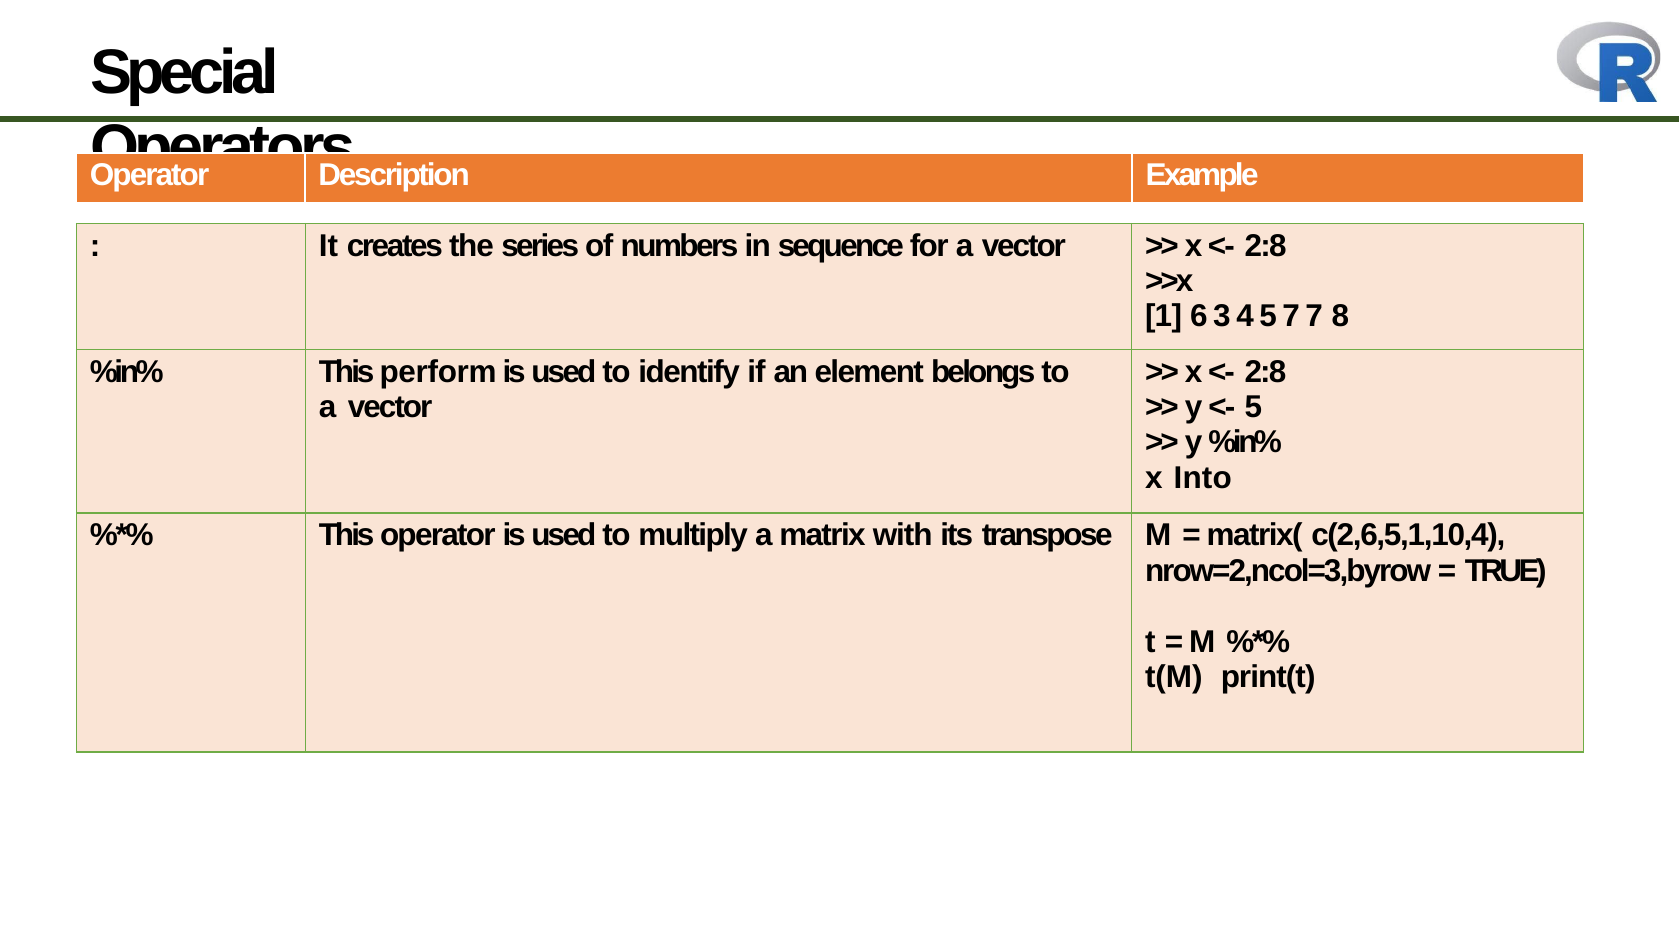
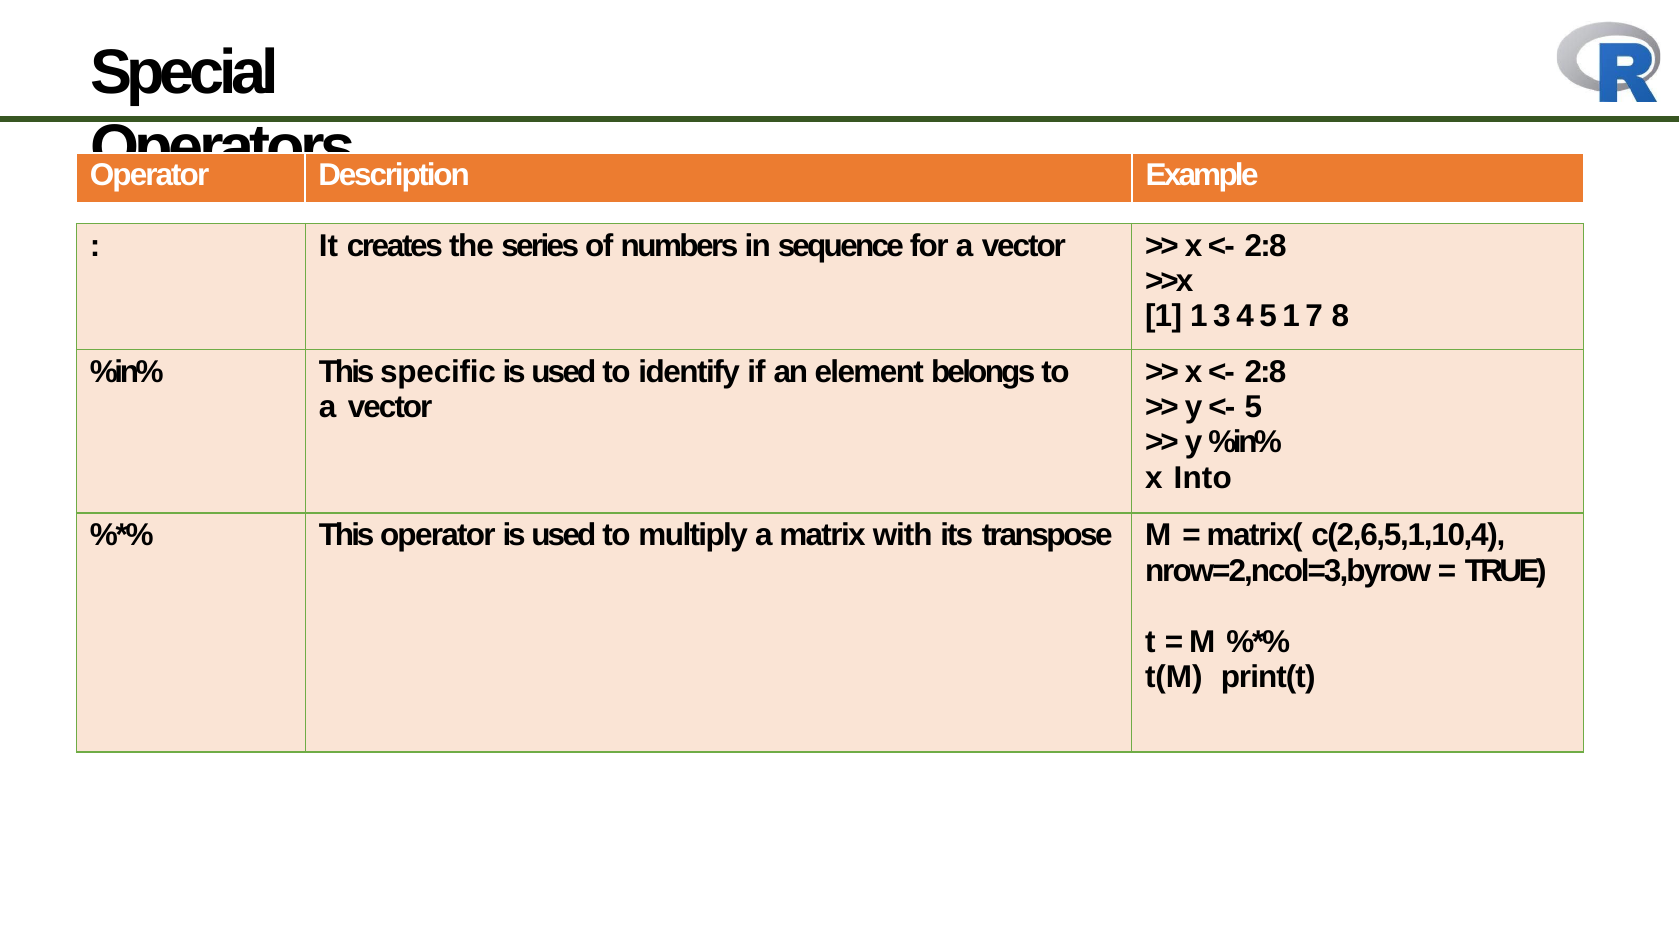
1 6: 6 -> 1 (1199, 317)
5 7: 7 -> 1 (1291, 317)
perform: perform -> specific (438, 372)
